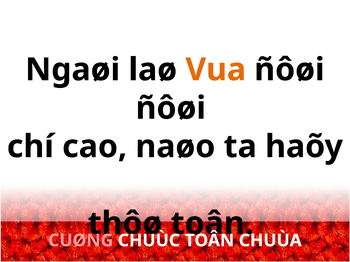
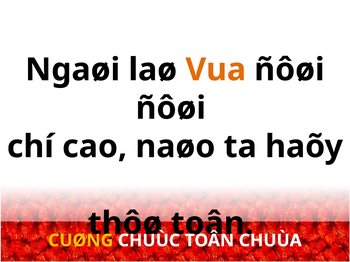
CUØNG colour: pink -> yellow (81, 241)
